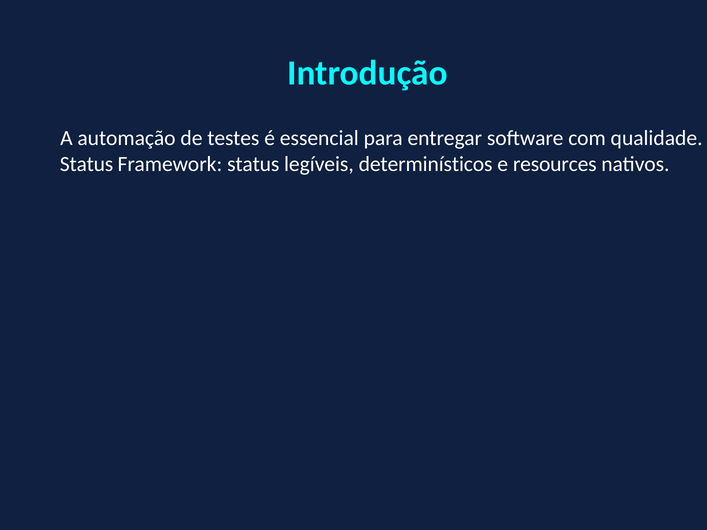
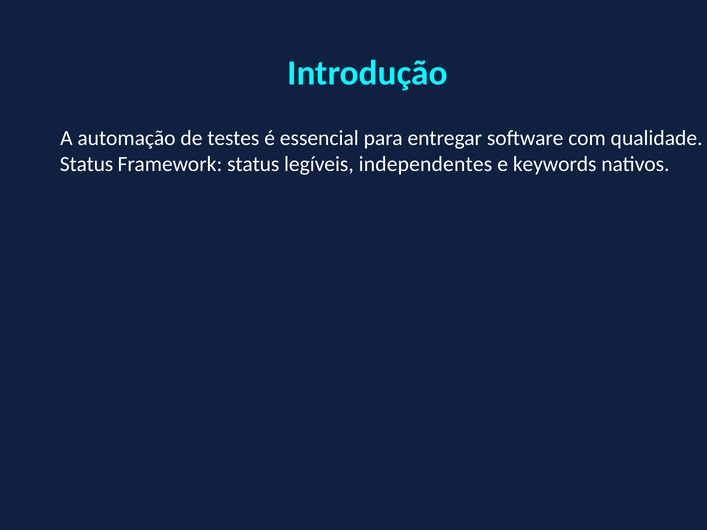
determinísticos: determinísticos -> independentes (425, 164)
resources: resources -> keywords (555, 164)
